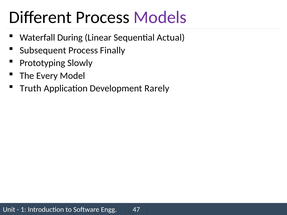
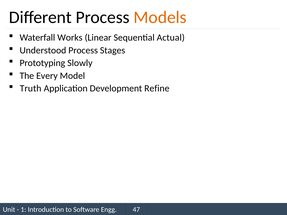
Models colour: purple -> orange (160, 17)
During: During -> Works (70, 38)
Subsequent: Subsequent -> Understood (43, 50)
Finally: Finally -> Stages (113, 50)
Rarely: Rarely -> Refine (157, 89)
